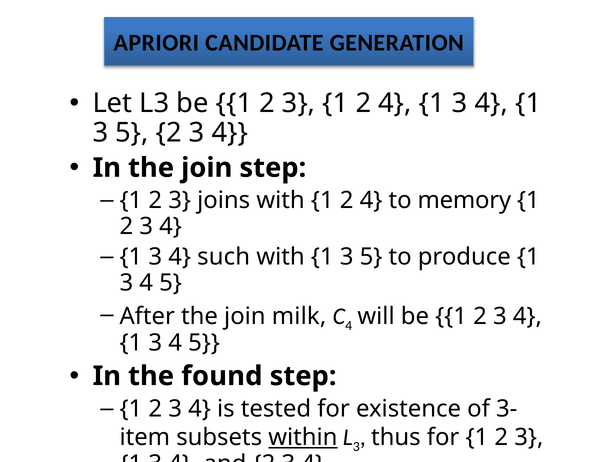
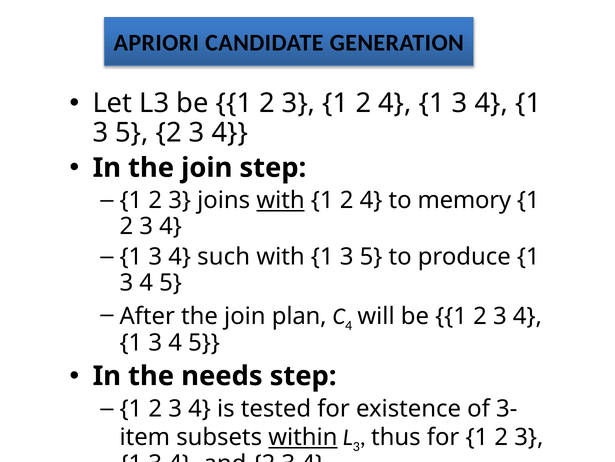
with underline: none -> present (281, 200)
milk: milk -> plan (299, 316)
the found: found -> needs (222, 375)
